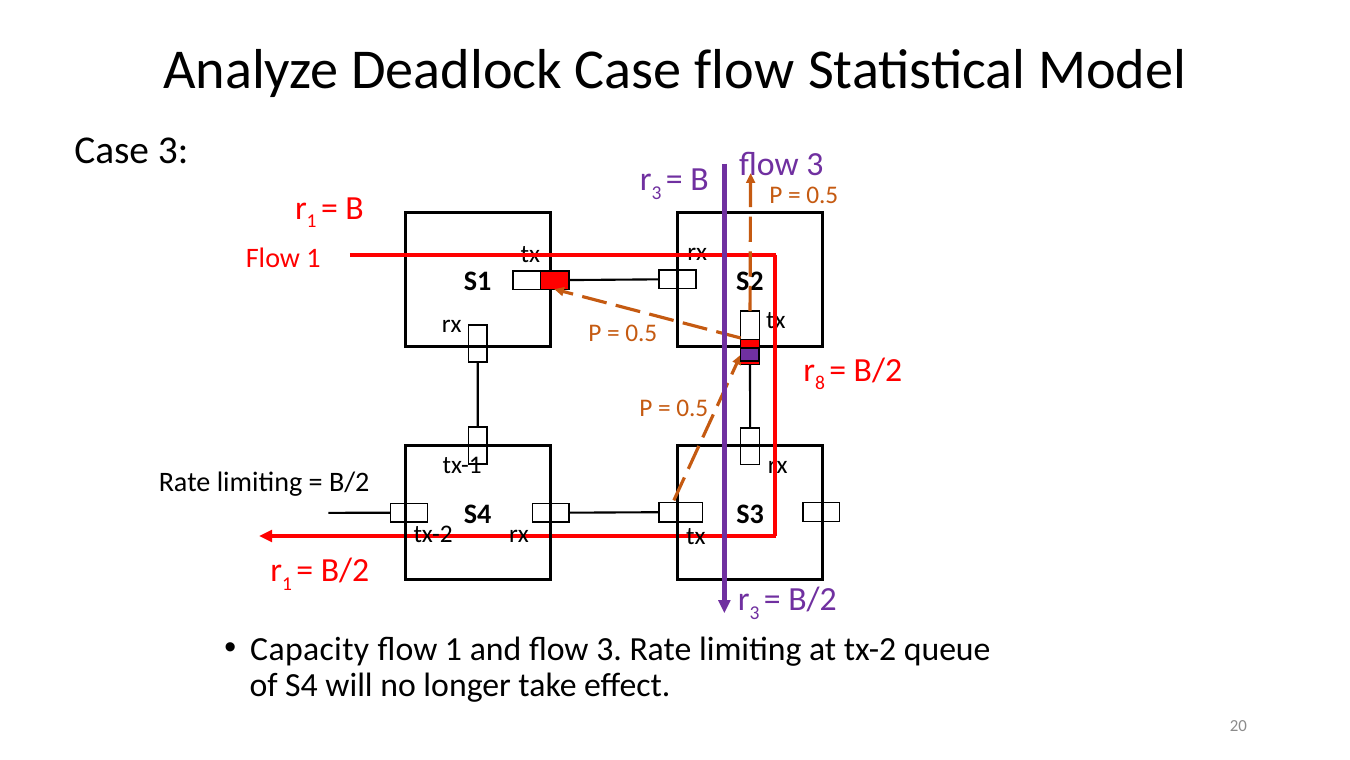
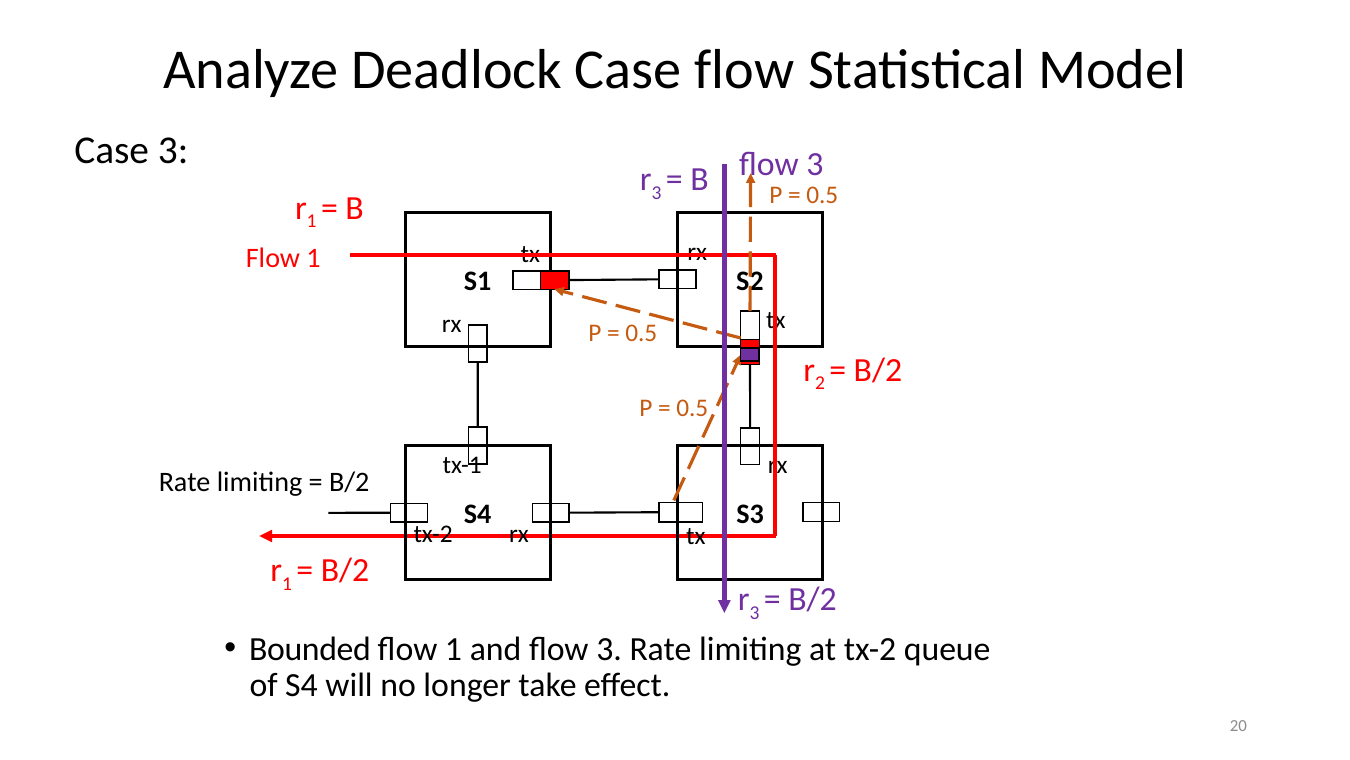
8: 8 -> 2 (820, 383)
Capacity: Capacity -> Bounded (310, 649)
